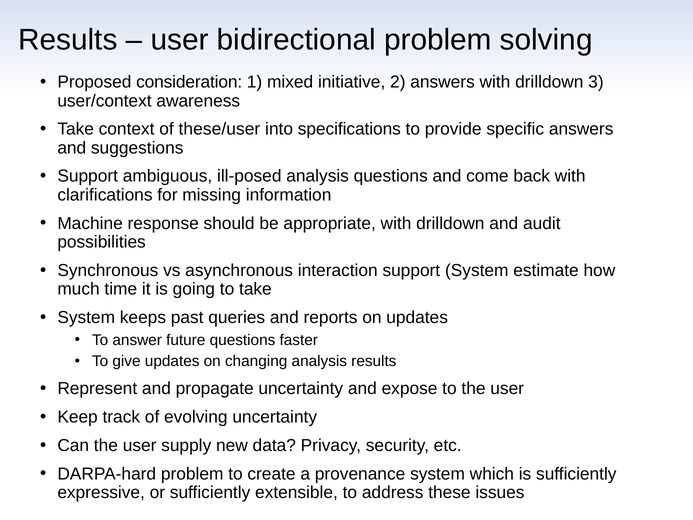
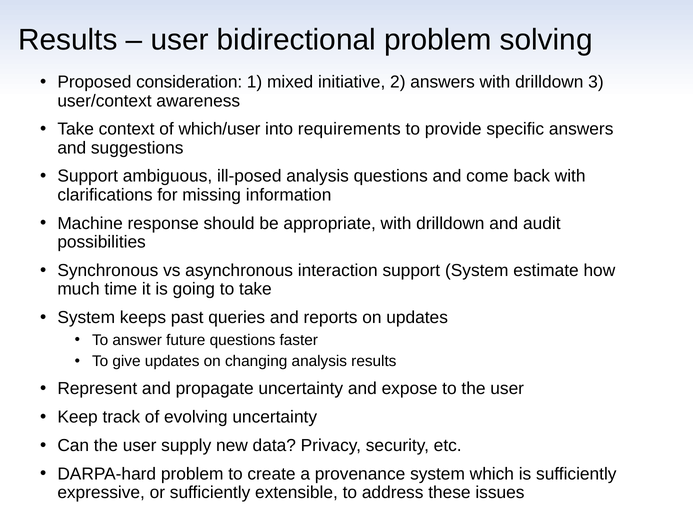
these/user: these/user -> which/user (219, 129)
specifications: specifications -> requirements (349, 129)
